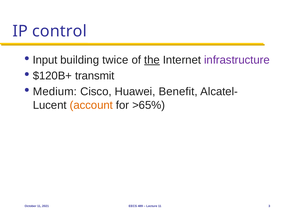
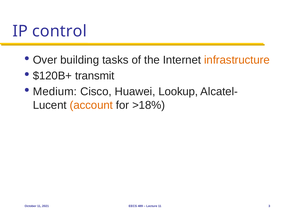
Input: Input -> Over (45, 60)
twice: twice -> tasks (115, 60)
the underline: present -> none (152, 60)
infrastructure colour: purple -> orange (237, 60)
Benefit: Benefit -> Lookup (178, 91)
>65%: >65% -> >18% (149, 105)
